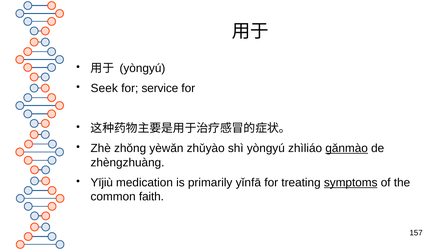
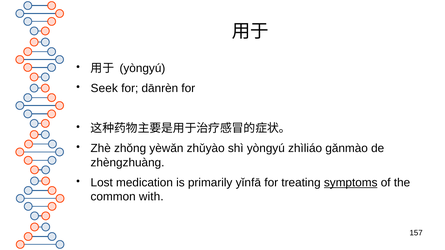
service: service -> dānrèn (160, 88)
gǎnmào underline: present -> none (347, 149)
Yījiù: Yījiù -> Lost (102, 183)
faith: faith -> with (151, 197)
